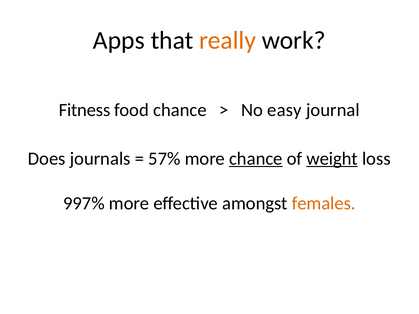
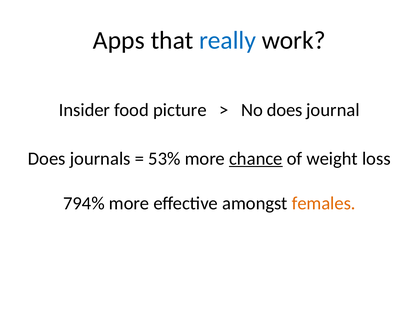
really colour: orange -> blue (228, 41)
Fitness: Fitness -> Insider (85, 110)
food chance: chance -> picture (180, 110)
No easy: easy -> does (285, 110)
57%: 57% -> 53% (164, 159)
weight underline: present -> none (332, 159)
997%: 997% -> 794% (84, 203)
